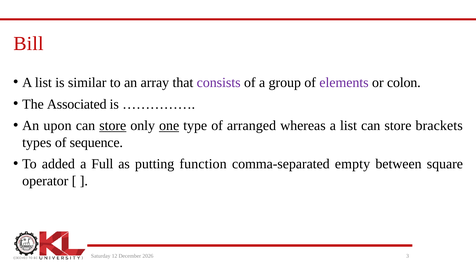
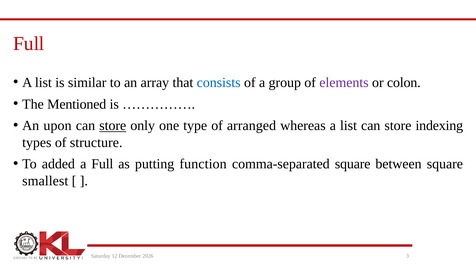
Bill: Bill -> Full (29, 44)
consists colour: purple -> blue (219, 82)
Associated: Associated -> Mentioned (77, 104)
one underline: present -> none (169, 126)
brackets: brackets -> indexing (439, 126)
sequence: sequence -> structure (96, 142)
comma-separated empty: empty -> square (353, 164)
operator: operator -> smallest (45, 181)
